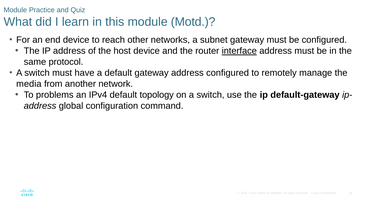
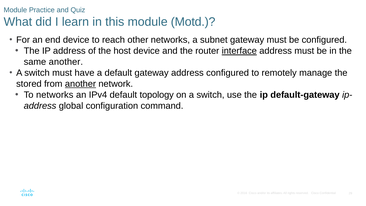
same protocol: protocol -> another (66, 62)
media: media -> stored (29, 84)
another underline: none -> present (80, 84)
To problems: problems -> networks (55, 95)
